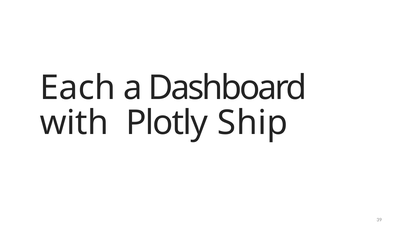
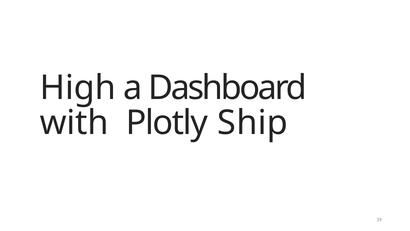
Each: Each -> High (78, 88)
